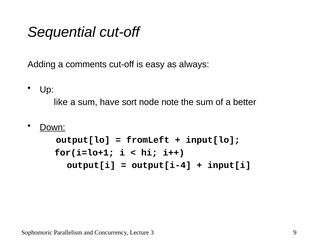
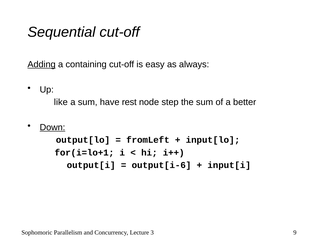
Adding underline: none -> present (42, 64)
comments: comments -> containing (86, 64)
sort: sort -> rest (129, 102)
note: note -> step (170, 102)
output[i-4: output[i-4 -> output[i-6 (161, 165)
